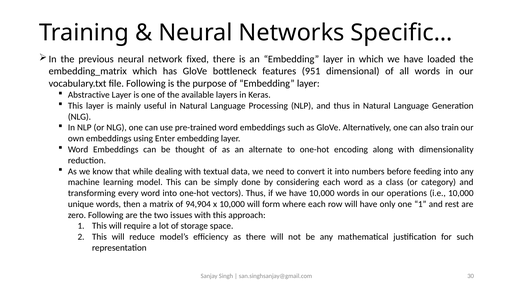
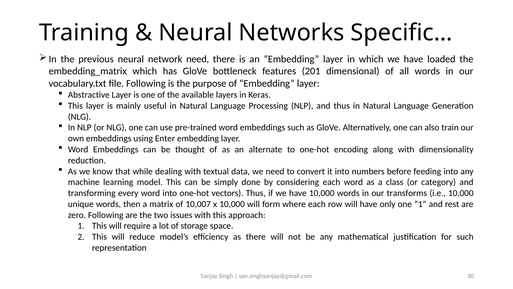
network fixed: fixed -> need (198, 59)
951: 951 -> 201 (311, 71)
operations: operations -> transforms (407, 193)
94,904: 94,904 -> 10,007 (198, 204)
